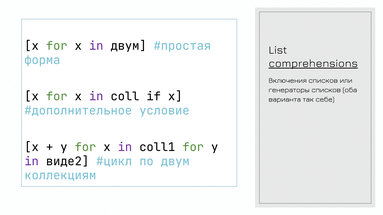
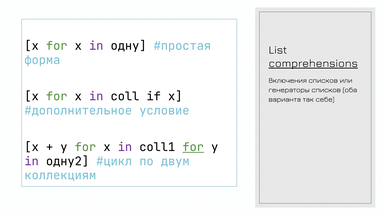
in двум: двум -> одну (129, 46)
for underline: none -> present (193, 147)
виде2: виде2 -> одну2 (67, 162)
